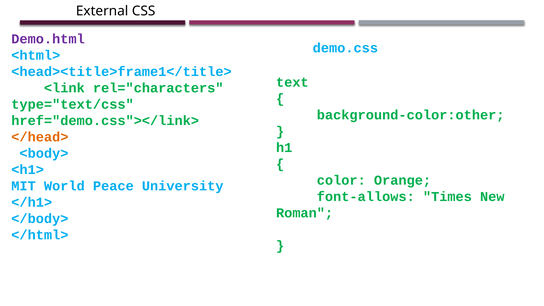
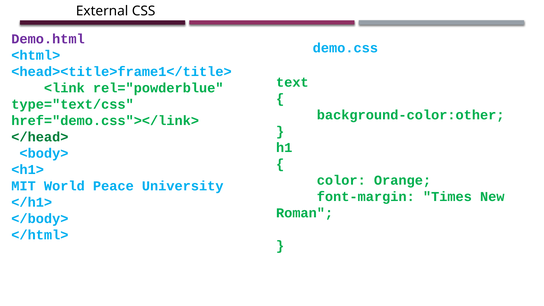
rel="characters: rel="characters -> rel="powderblue (158, 88)
</head> colour: orange -> green (40, 137)
font-allows: font-allows -> font-margin (366, 197)
